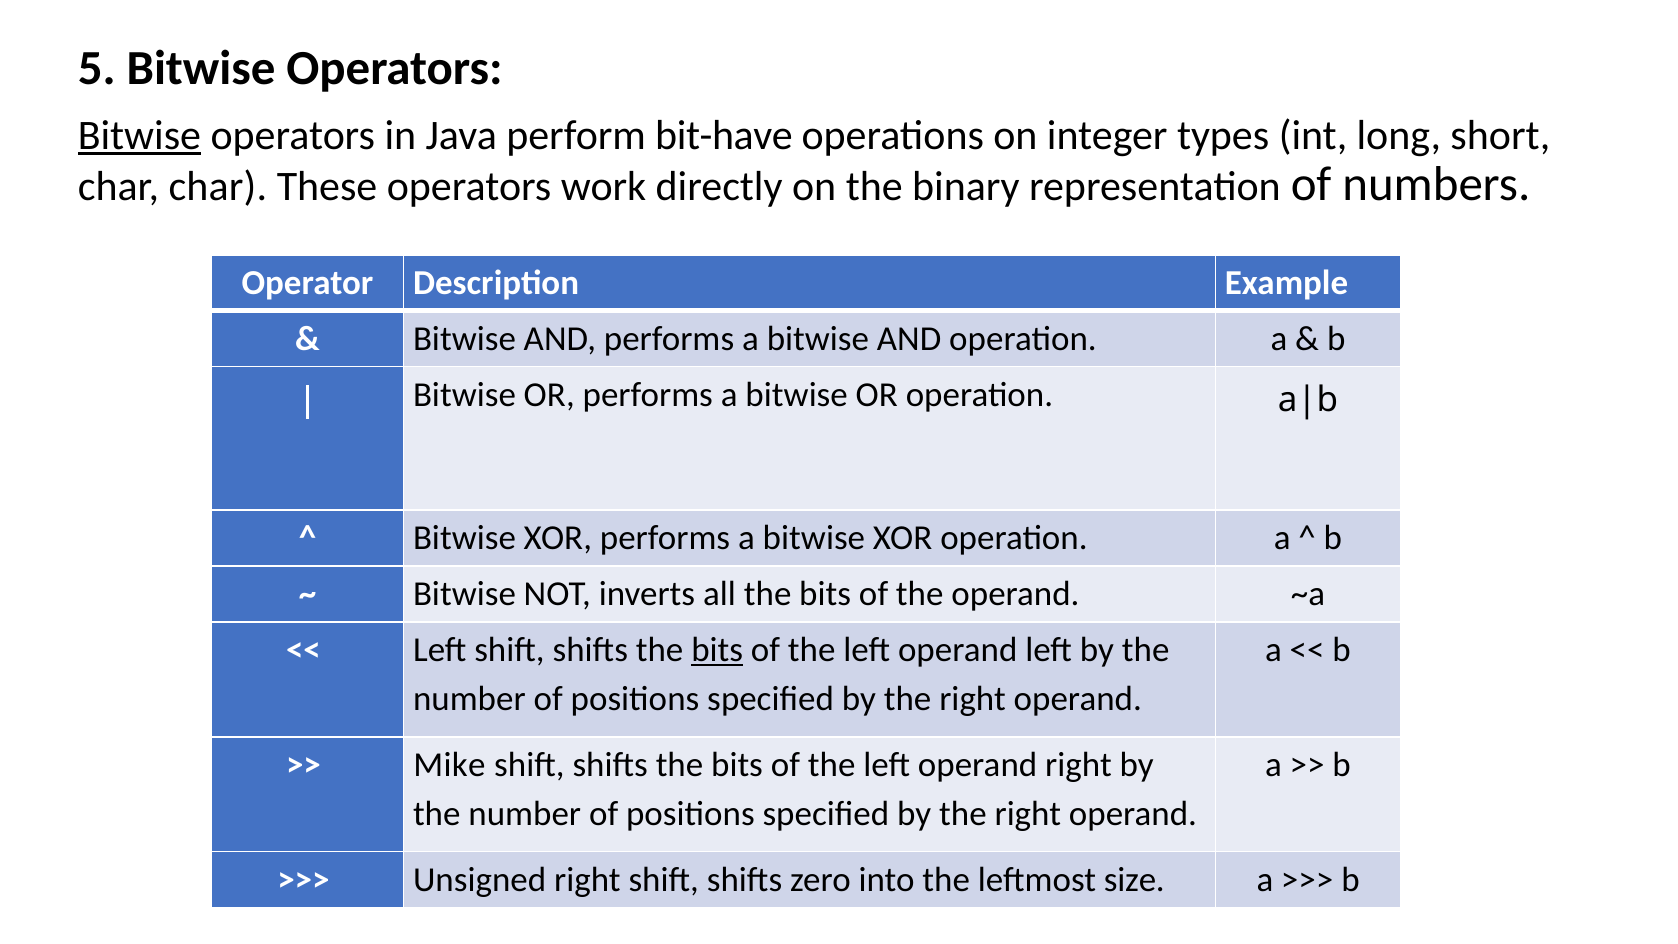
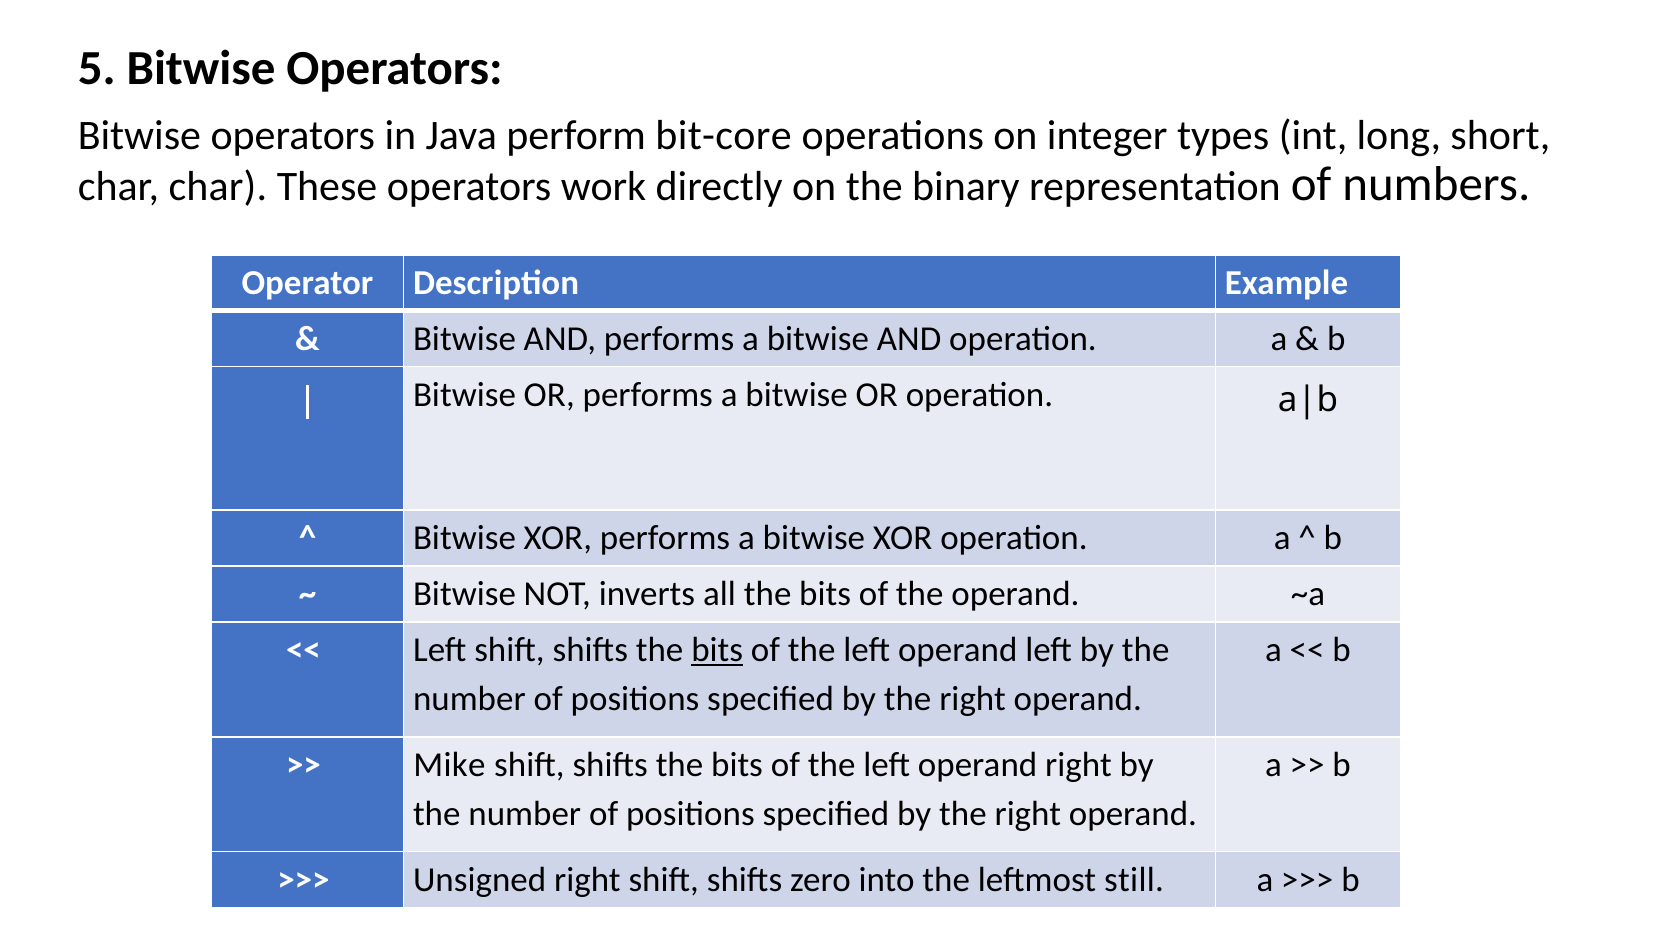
Bitwise underline: present -> none (139, 135)
bit-have: bit-have -> bit-core (724, 135)
size: size -> still (1134, 880)
